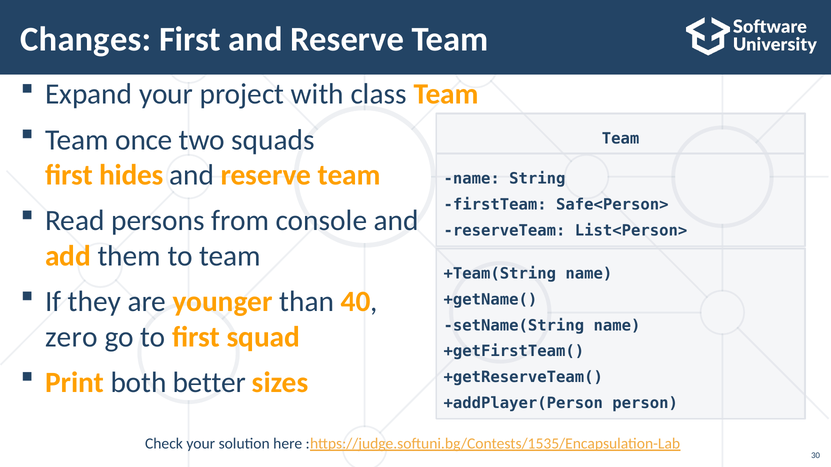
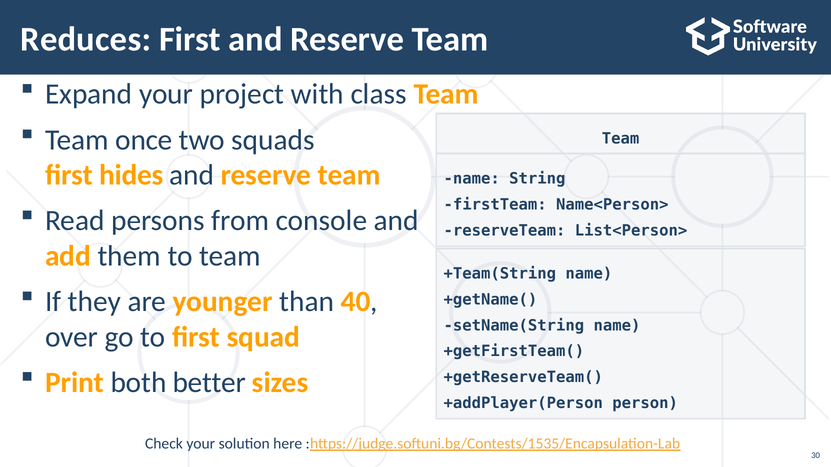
Changes: Changes -> Reduces (86, 39)
Safe<Person>: Safe<Person> -> Name<Person> (612, 205)
zero: zero -> over (72, 337)
